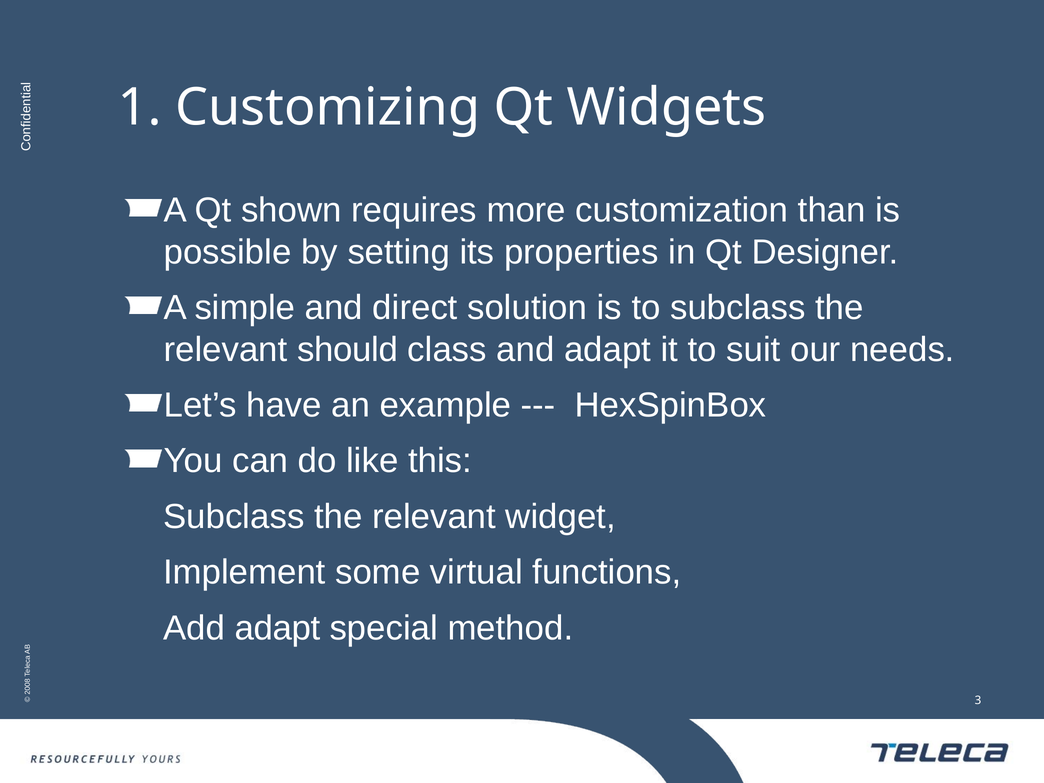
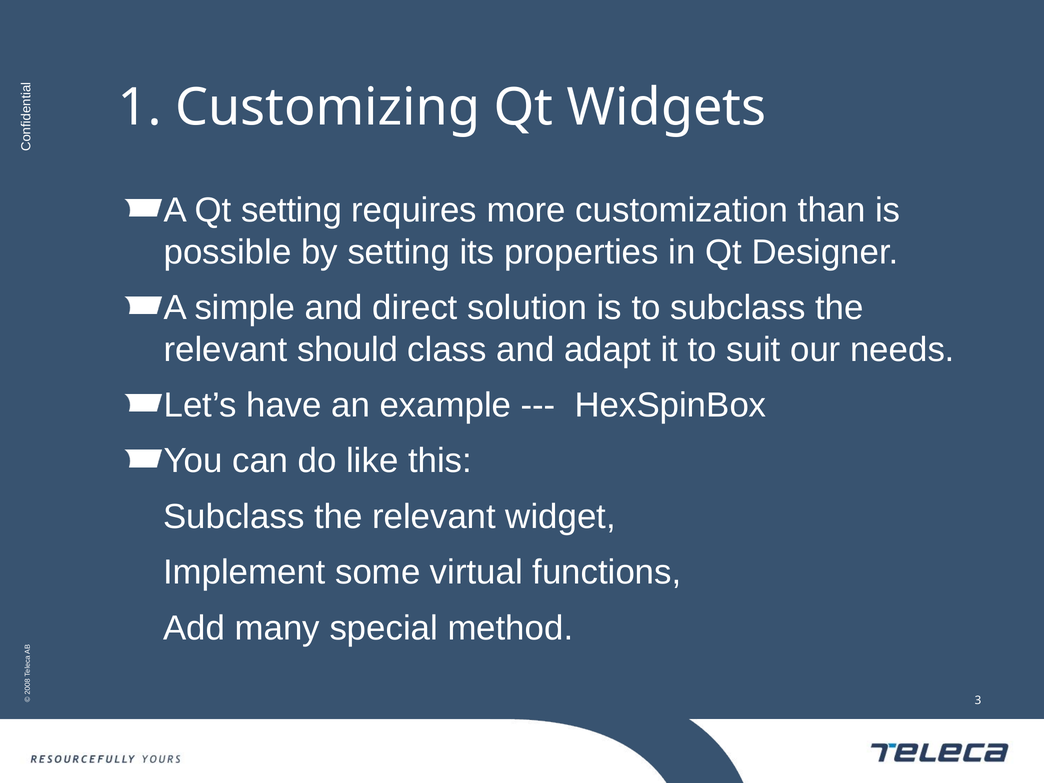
Qt shown: shown -> setting (291, 210)
Add adapt: adapt -> many (277, 628)
